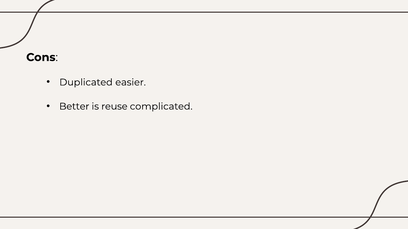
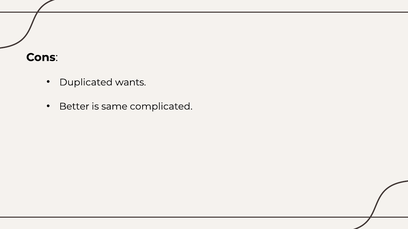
easier: easier -> wants (131, 82)
reuse: reuse -> same (114, 107)
